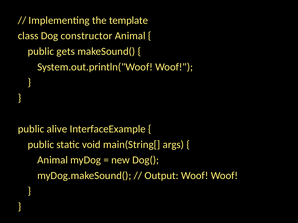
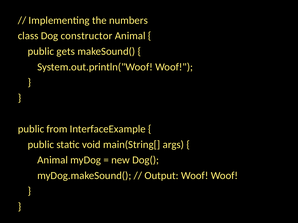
template: template -> numbers (128, 20)
alive: alive -> from (57, 129)
